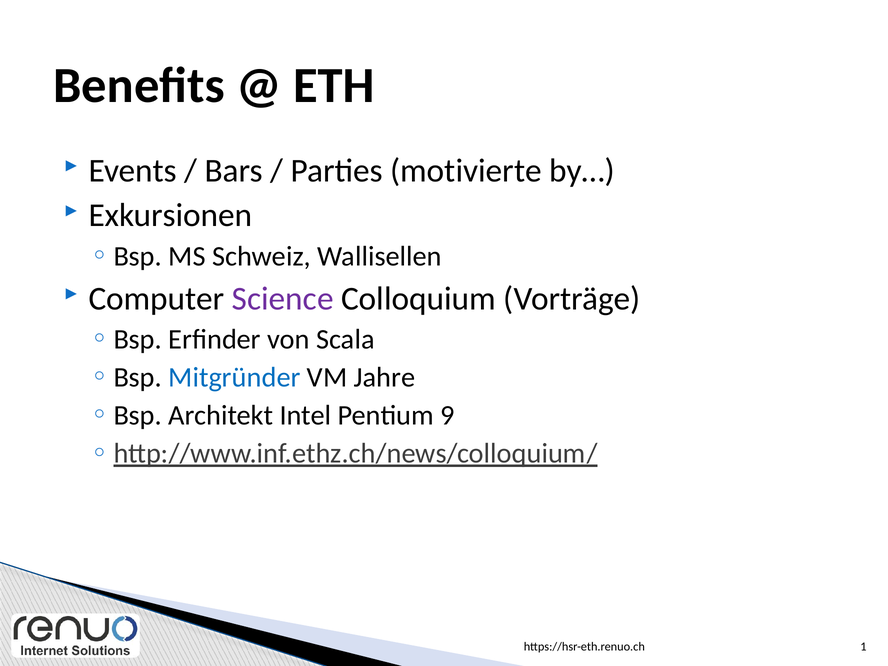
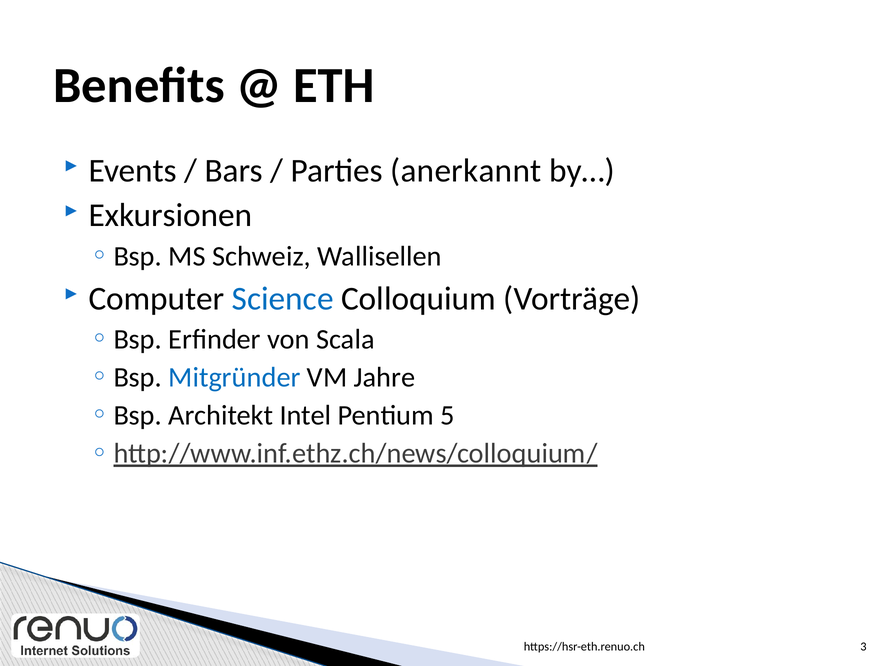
motivierte: motivierte -> anerkannt (466, 171)
Science colour: purple -> blue (283, 299)
9: 9 -> 5 (447, 415)
1: 1 -> 3 (863, 647)
